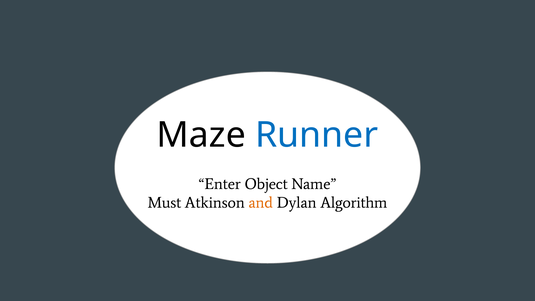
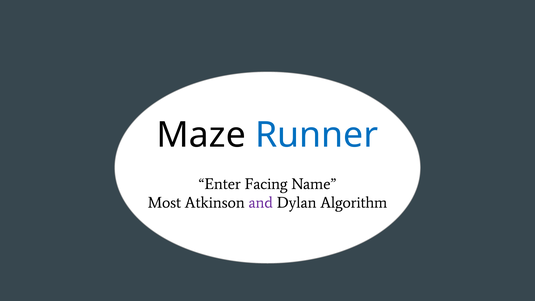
Object: Object -> Facing (266, 184)
Must: Must -> Most (164, 203)
and colour: orange -> purple (261, 203)
